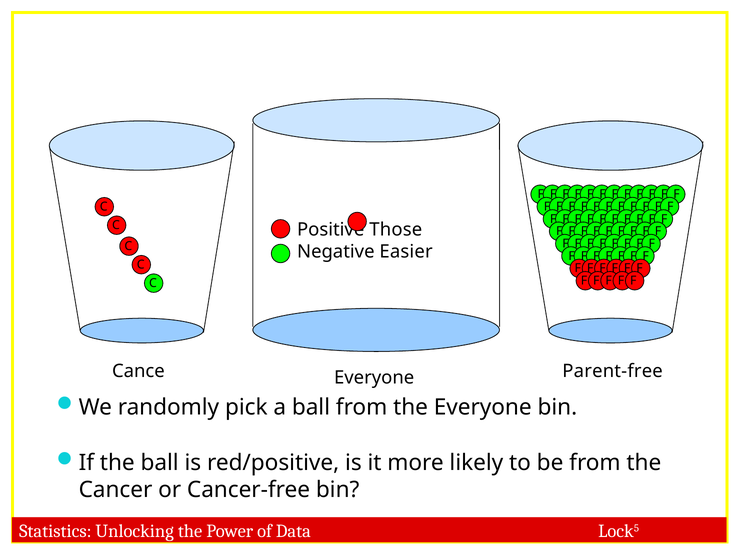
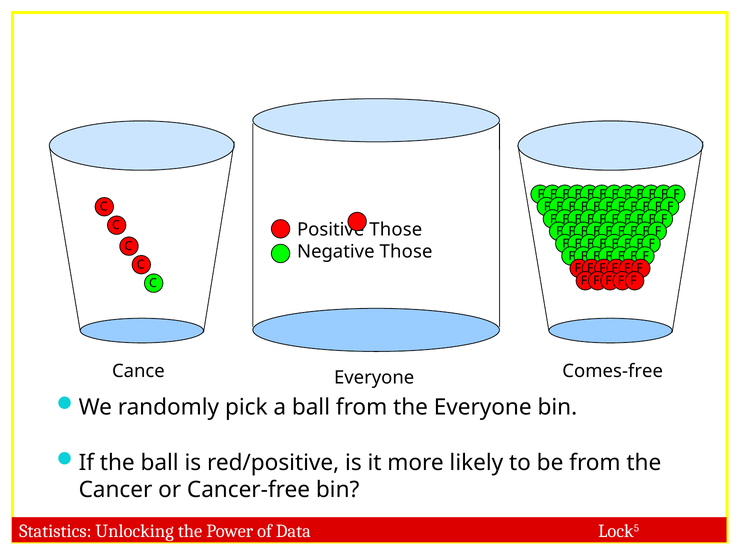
Negative Easier: Easier -> Those (406, 252)
Parent-free: Parent-free -> Comes-free (613, 371)
